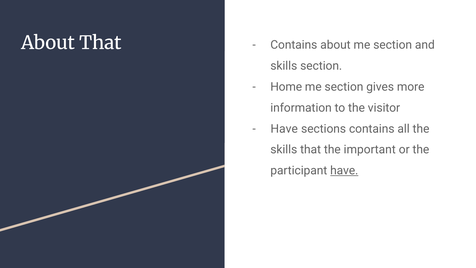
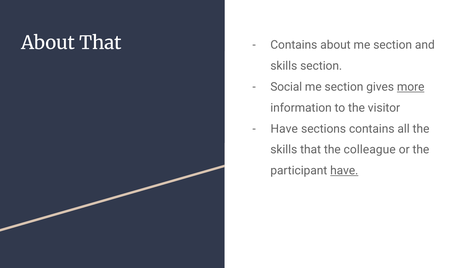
Home: Home -> Social (286, 87)
more underline: none -> present (411, 87)
important: important -> colleague (370, 150)
